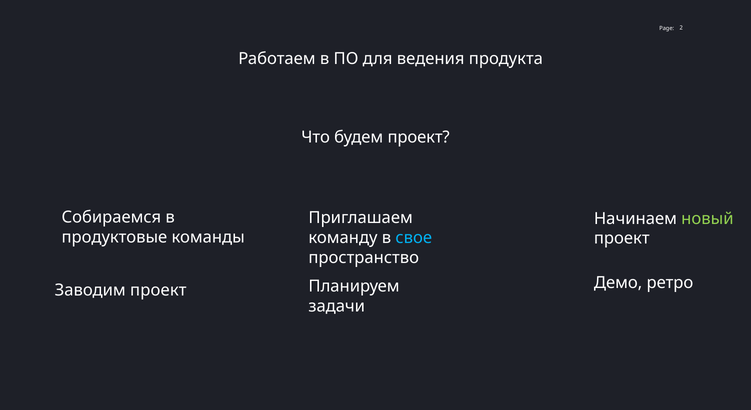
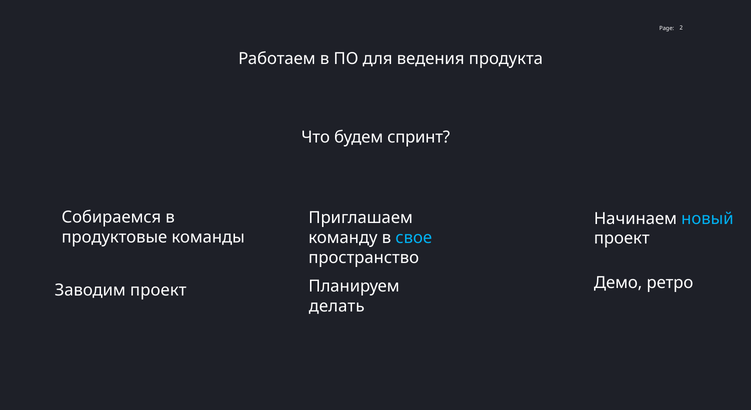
будем проект: проект -> спринт (419, 137)
новый colour: light green -> light blue (707, 218)
задачи: задачи -> делать (337, 306)
